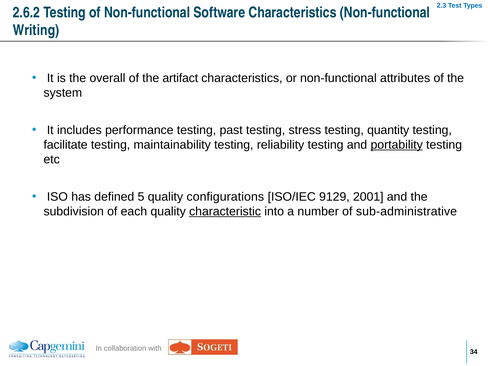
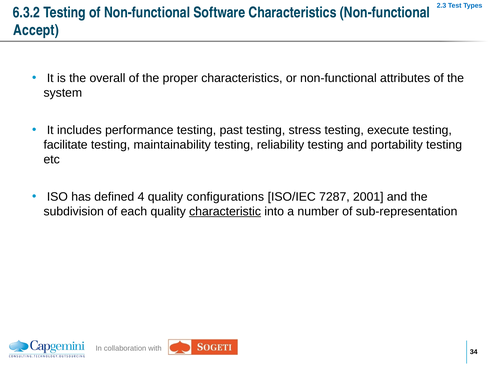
2.6.2: 2.6.2 -> 6.3.2 (26, 12)
Writing: Writing -> Accept (36, 30)
artifact: artifact -> proper (180, 78)
quantity: quantity -> execute (388, 130)
portability underline: present -> none (397, 145)
5: 5 -> 4 (141, 197)
9129: 9129 -> 7287 (334, 197)
sub-administrative: sub-administrative -> sub-representation (407, 212)
